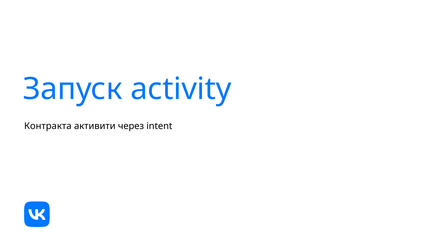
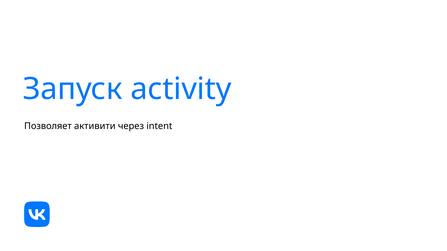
Контракта: Контракта -> Позволяет (48, 126)
